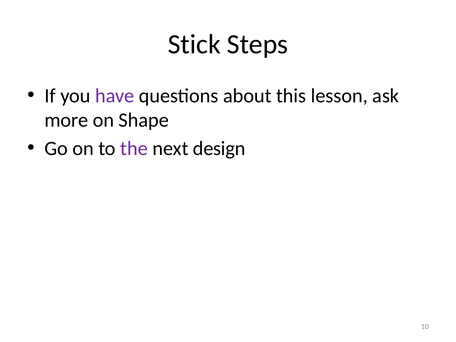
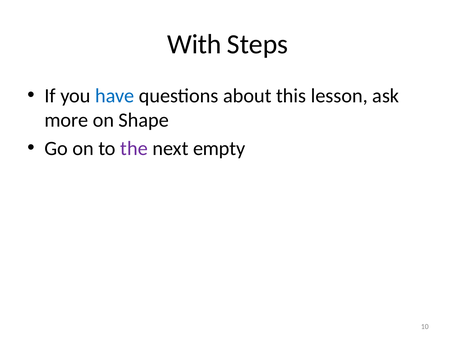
Stick: Stick -> With (194, 44)
have colour: purple -> blue (115, 96)
design: design -> empty (219, 148)
